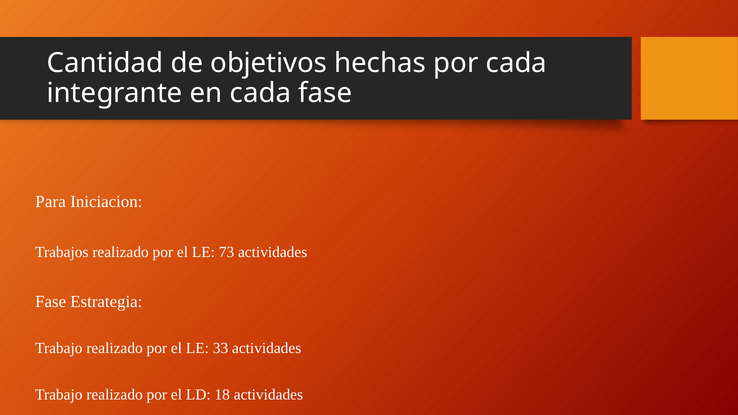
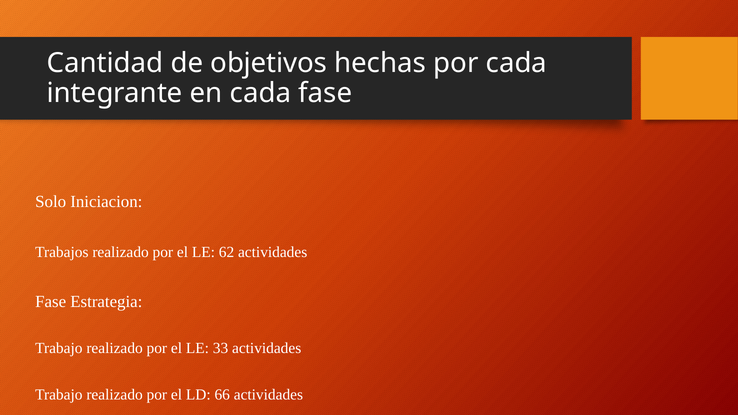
Para: Para -> Solo (51, 202)
73: 73 -> 62 (226, 252)
18: 18 -> 66 (222, 395)
